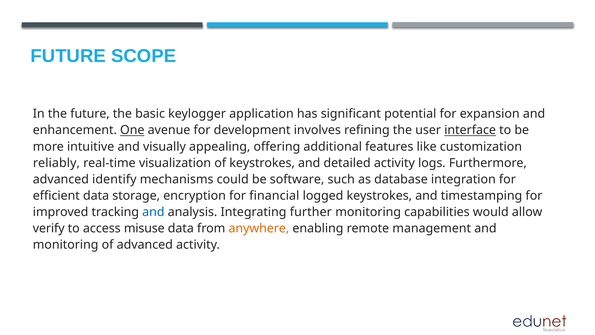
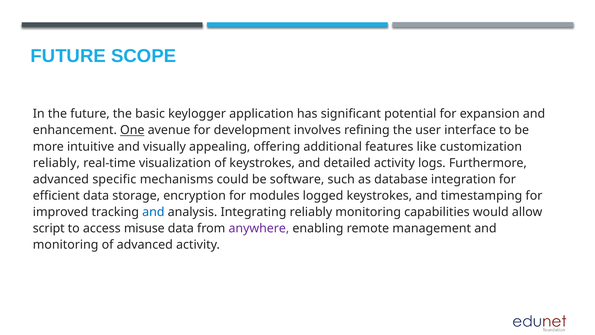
interface underline: present -> none (470, 130)
identify: identify -> specific (114, 179)
financial: financial -> modules (274, 196)
Integrating further: further -> reliably (311, 212)
verify: verify -> script (49, 228)
anywhere colour: orange -> purple (259, 228)
